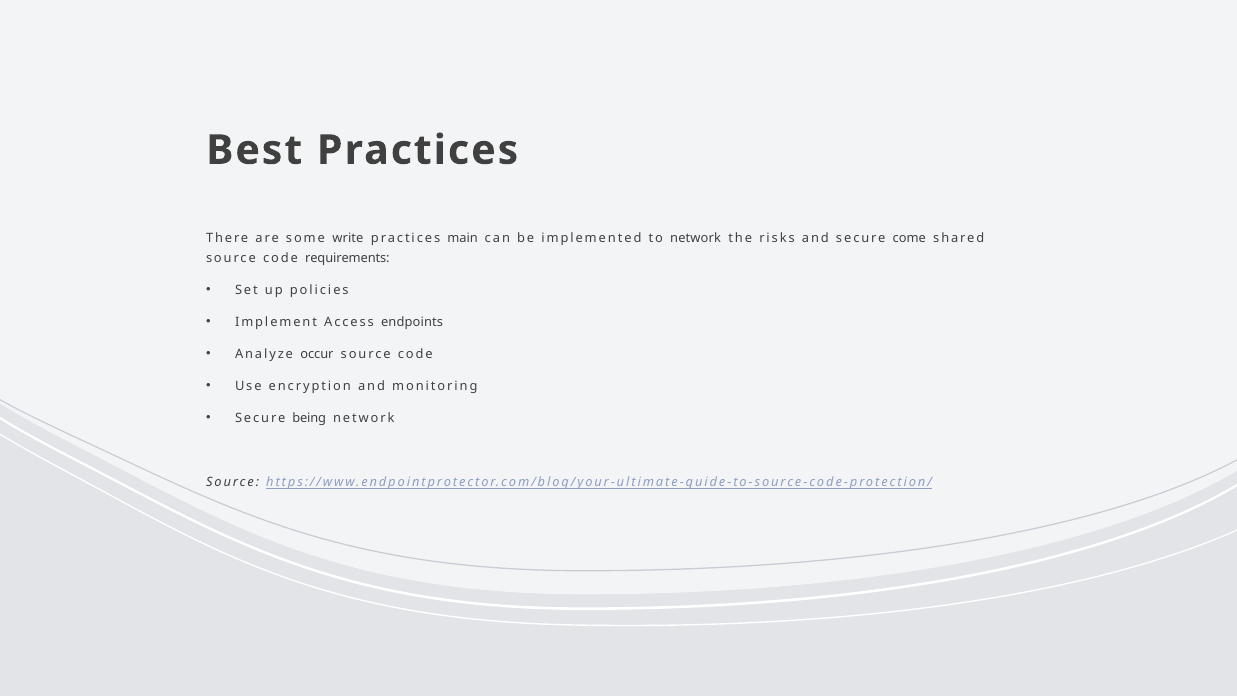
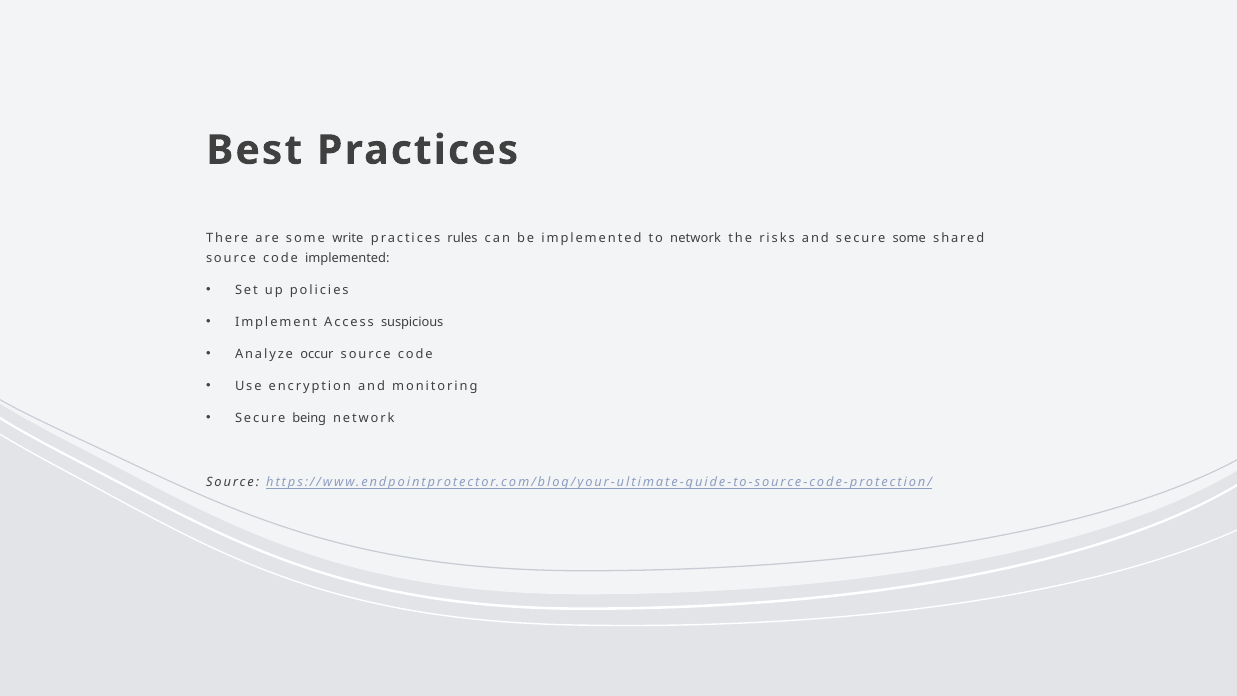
main: main -> rules (463, 238)
secure come: come -> some (909, 238)
code requirements: requirements -> implemented (347, 258)
endpoints: endpoints -> suspicious (412, 322)
